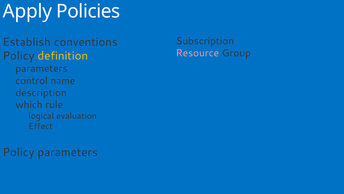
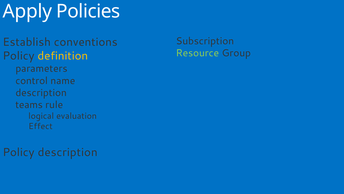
Resource colour: pink -> light green (197, 53)
which: which -> teams (29, 105)
Policy parameters: parameters -> description (68, 152)
